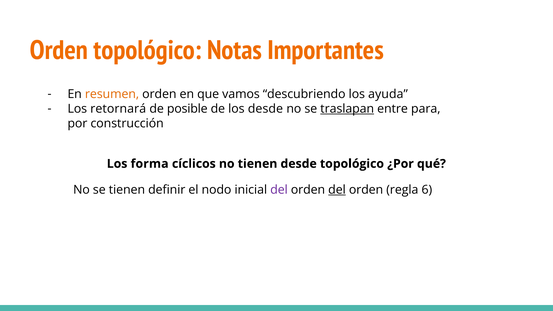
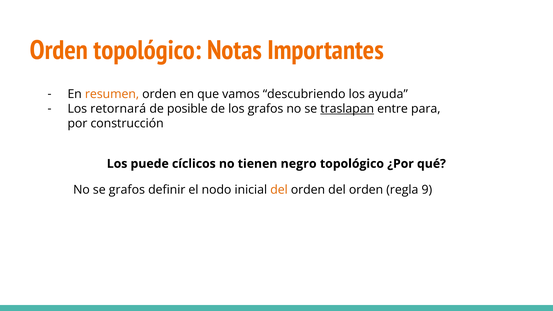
los desde: desde -> grafos (266, 109)
forma: forma -> puede (150, 164)
tienen desde: desde -> negro (299, 164)
se tienen: tienen -> grafos (127, 190)
del colour: purple -> orange (279, 190)
del underline: present -> none (337, 190)
6: 6 -> 9 (427, 190)
